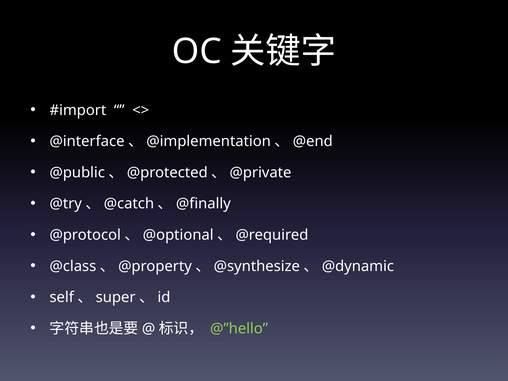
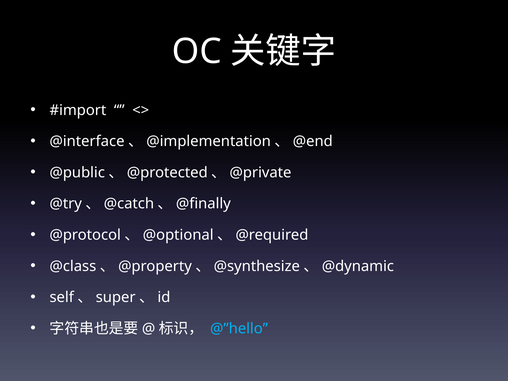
@”hello colour: light green -> light blue (239, 328)
